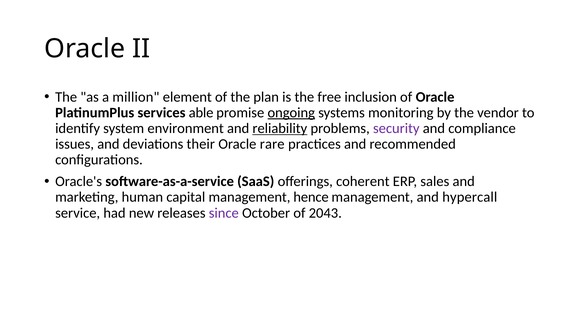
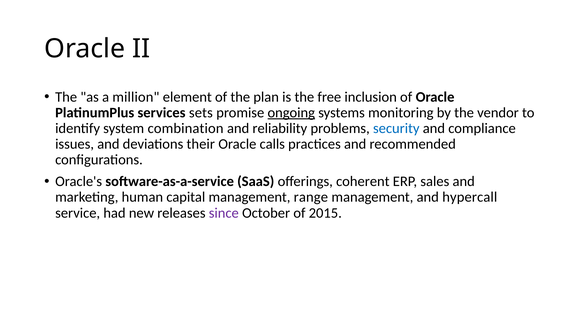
able: able -> sets (201, 113)
environment: environment -> combination (186, 128)
reliability underline: present -> none (280, 128)
security colour: purple -> blue (396, 128)
rare: rare -> calls (272, 144)
hence: hence -> range (311, 197)
2043: 2043 -> 2015 (325, 213)
